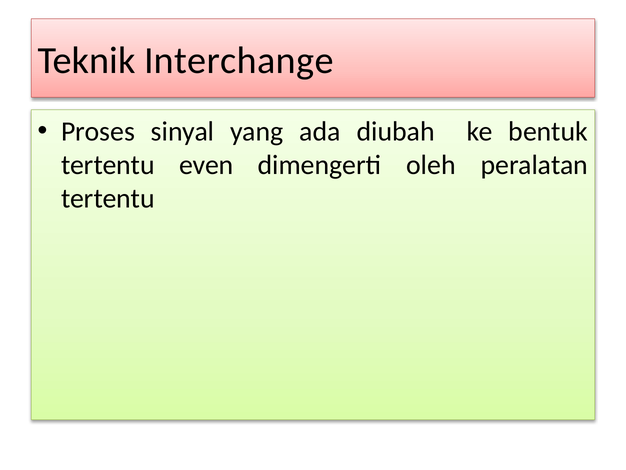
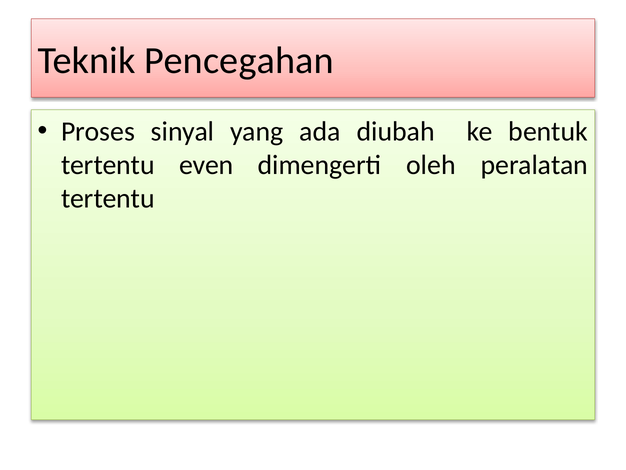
Interchange: Interchange -> Pencegahan (239, 61)
